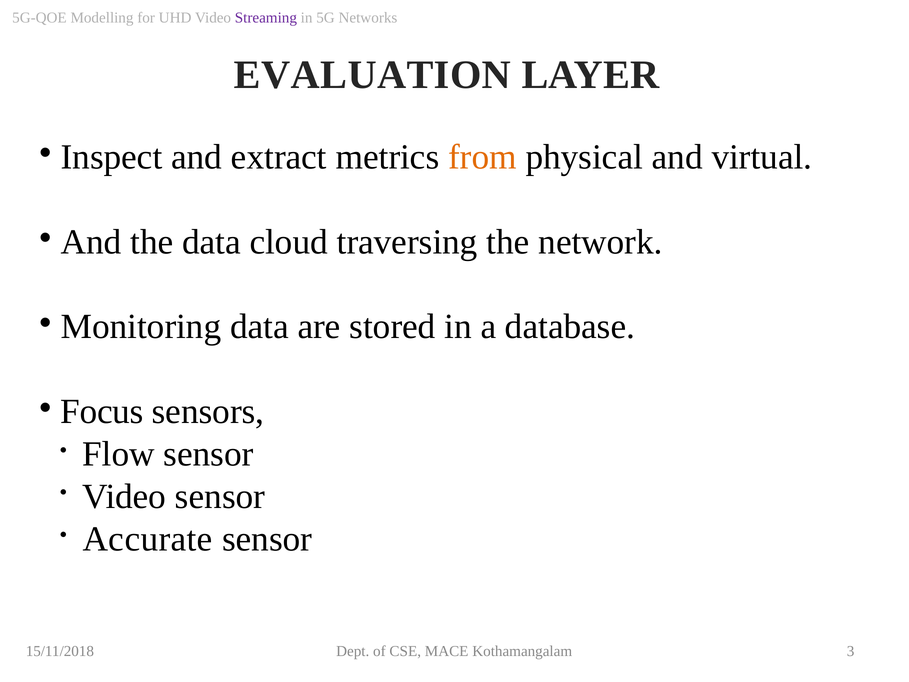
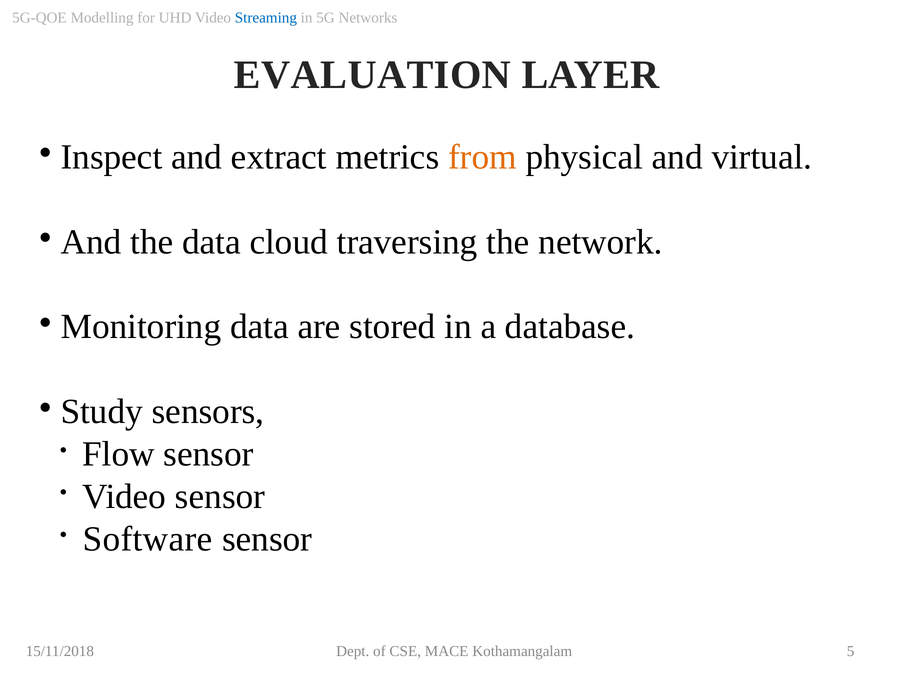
Streaming colour: purple -> blue (266, 18)
Focus: Focus -> Study (102, 412)
Accurate: Accurate -> Software (148, 539)
3: 3 -> 5 (851, 651)
